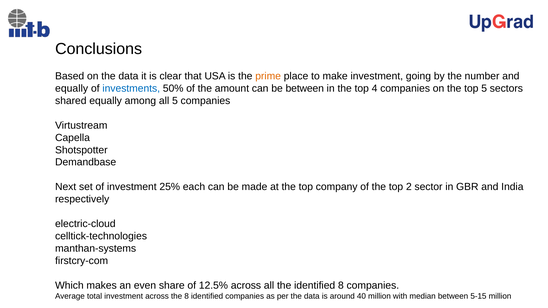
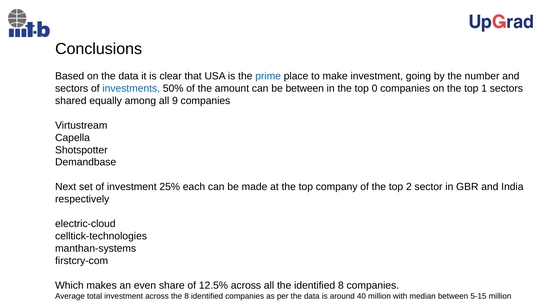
prime colour: orange -> blue (268, 76)
equally: equally -> sectors (72, 88)
4: 4 -> 0 (375, 88)
top 5: 5 -> 1 (484, 88)
all 5: 5 -> 9 (175, 101)
